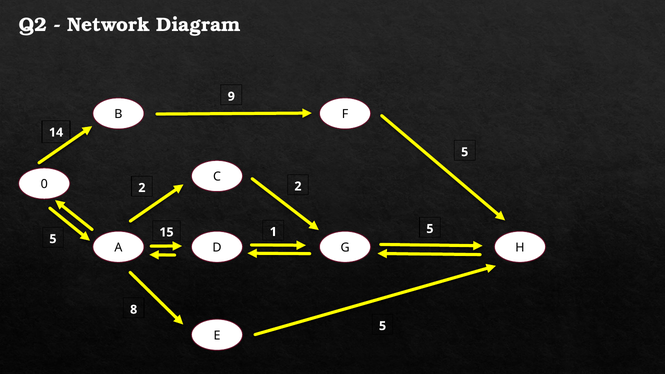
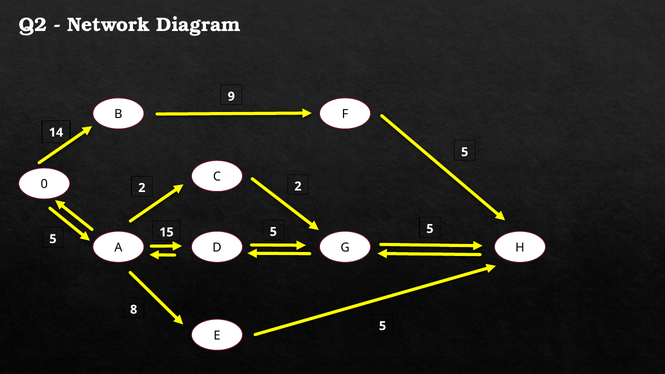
15 1: 1 -> 5 (273, 232)
